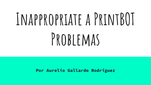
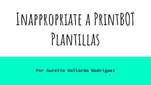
Problemas: Problemas -> Plantillas (75, 40)
